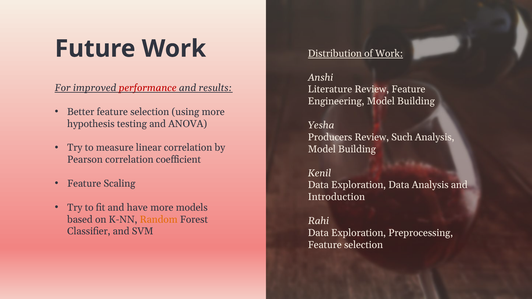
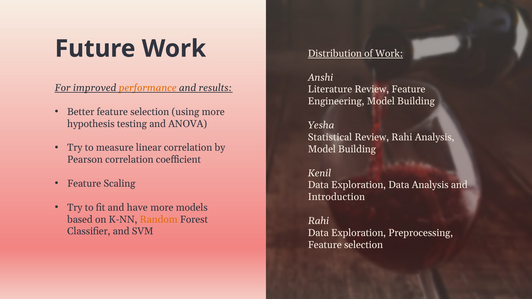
performance colour: red -> orange (148, 88)
Producers: Producers -> Statistical (330, 137)
Review Such: Such -> Rahi (402, 137)
